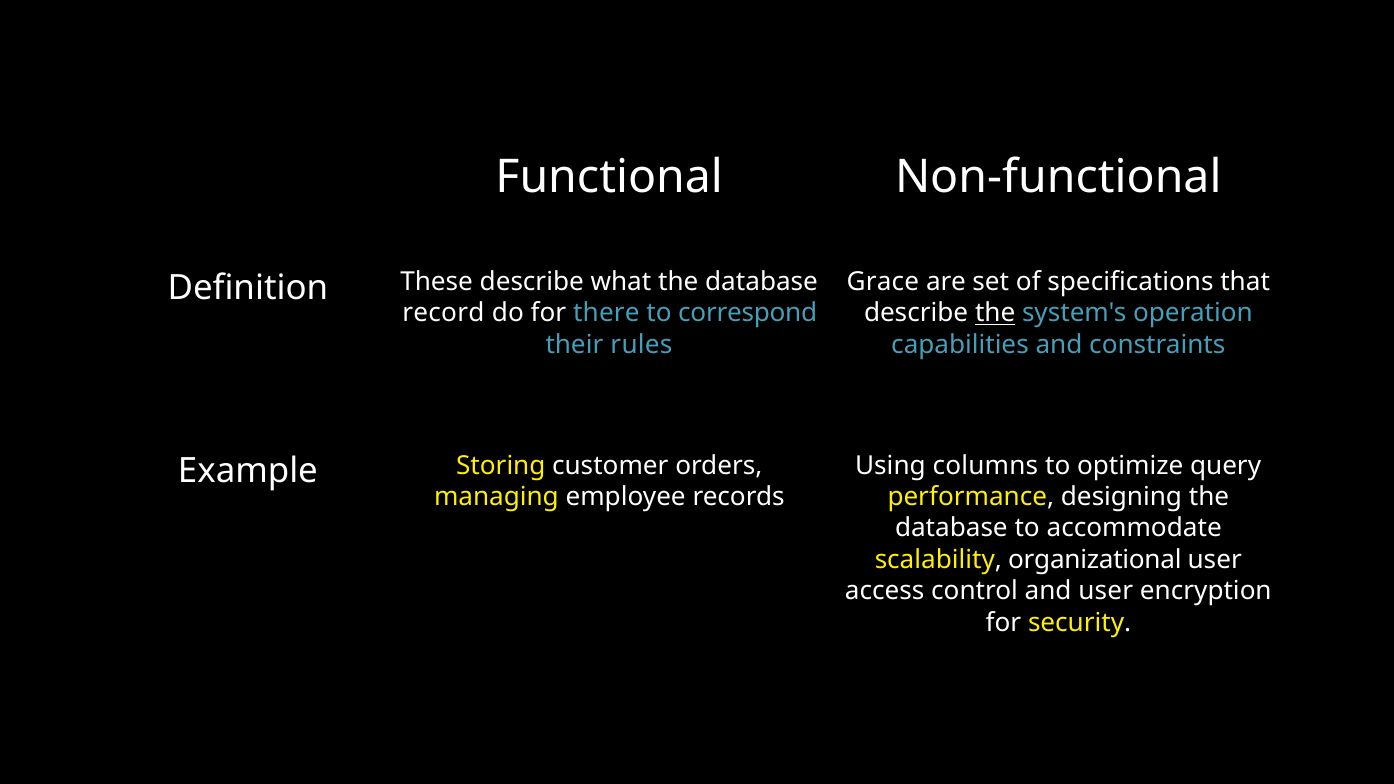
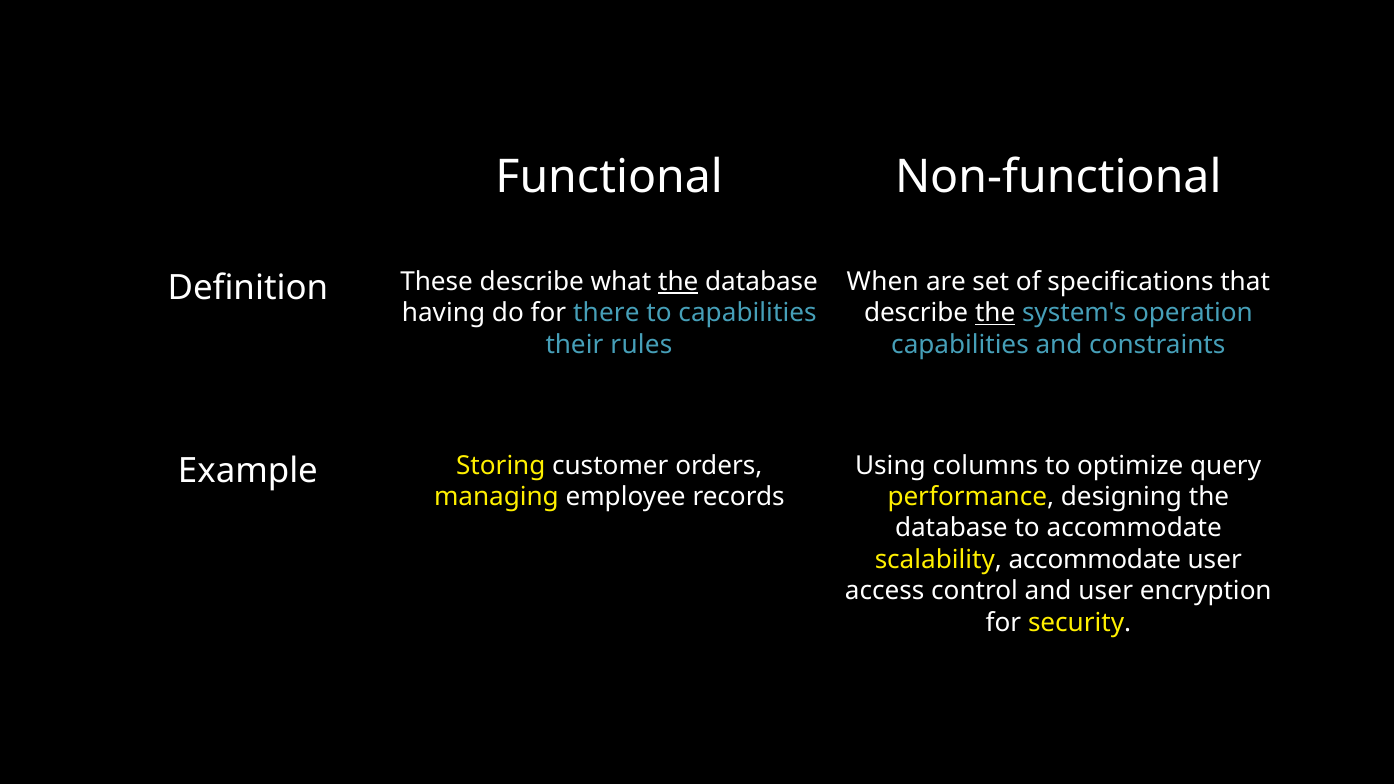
the underline: none -> present (678, 282)
Grace: Grace -> When (883, 282)
record: record -> having (443, 313)
to correspond: correspond -> capabilities (748, 313)
scalability organizational: organizational -> accommodate (1095, 560)
